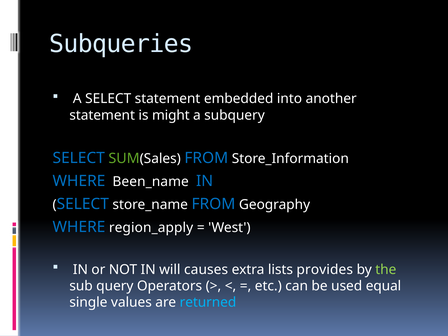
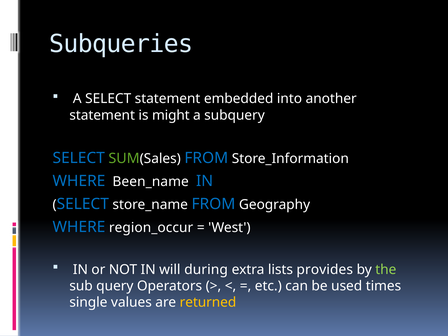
region_apply: region_apply -> region_occur (151, 228)
causes: causes -> during (206, 270)
equal: equal -> times (383, 286)
returned colour: light blue -> yellow (208, 302)
